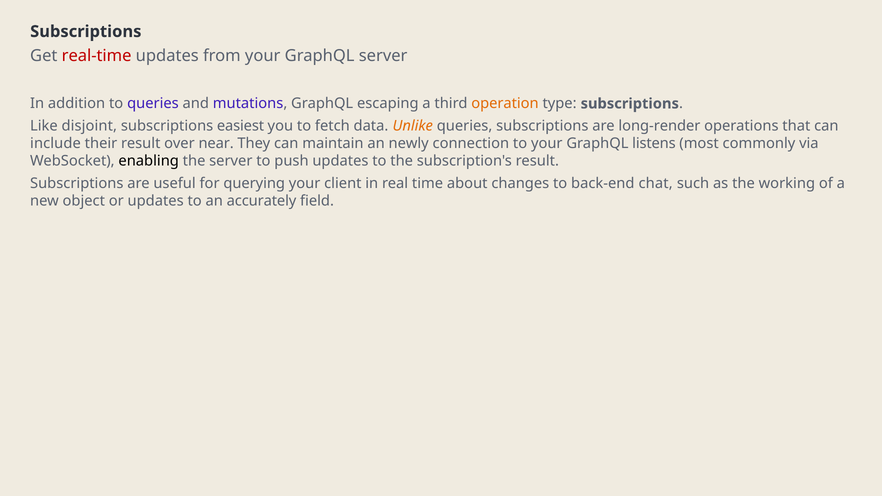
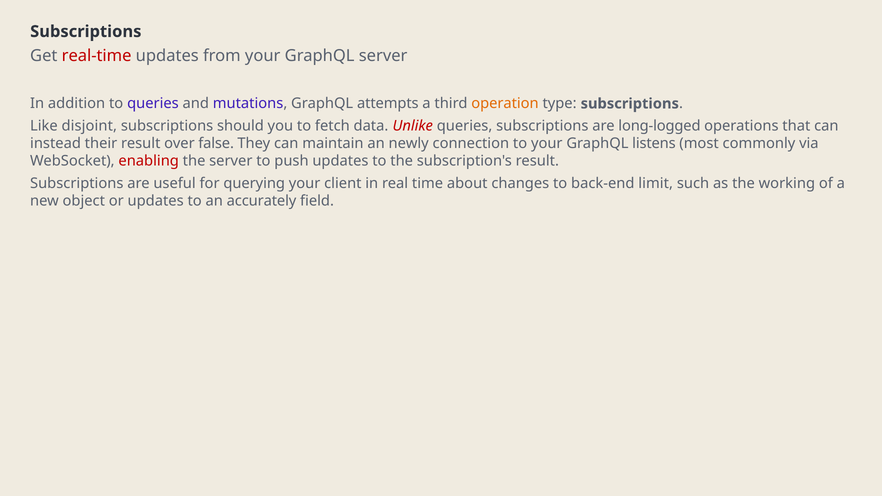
escaping: escaping -> attempts (388, 104)
easiest: easiest -> should (240, 126)
Unlike colour: orange -> red (413, 126)
long-render: long-render -> long-logged (659, 126)
include: include -> instead (56, 144)
near: near -> false (216, 144)
enabling colour: black -> red (149, 161)
chat: chat -> limit (656, 183)
